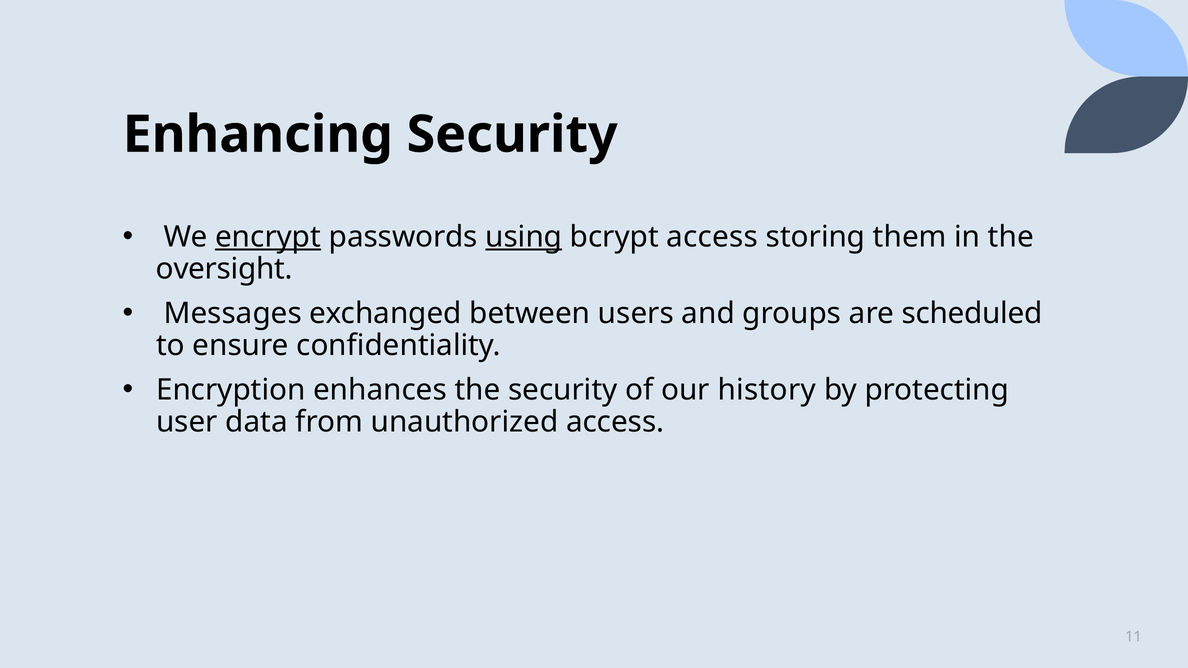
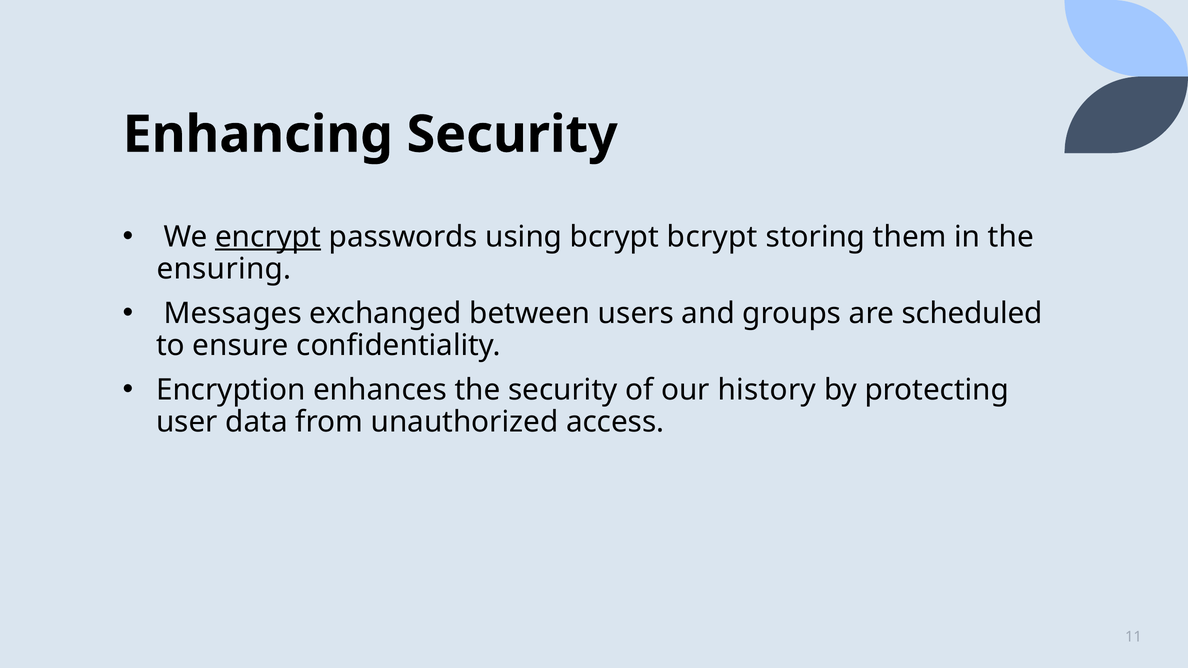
using underline: present -> none (524, 237)
bcrypt access: access -> bcrypt (712, 237)
oversight: oversight -> ensuring (224, 269)
